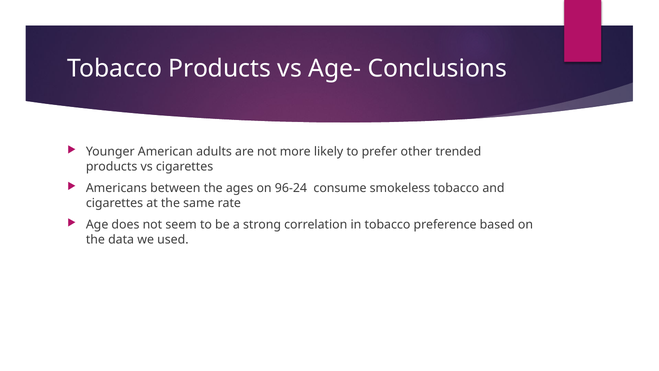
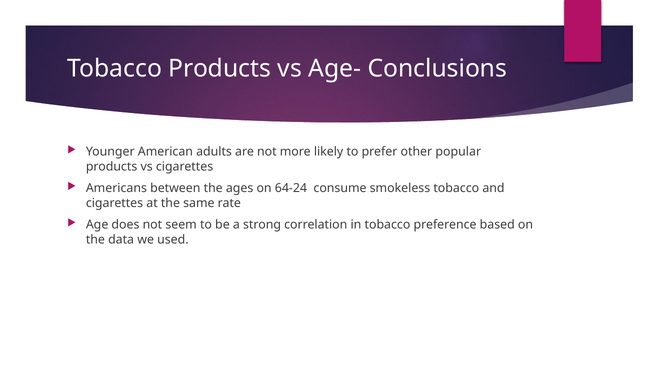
trended: trended -> popular (458, 151)
96-24: 96-24 -> 64-24 (291, 188)
